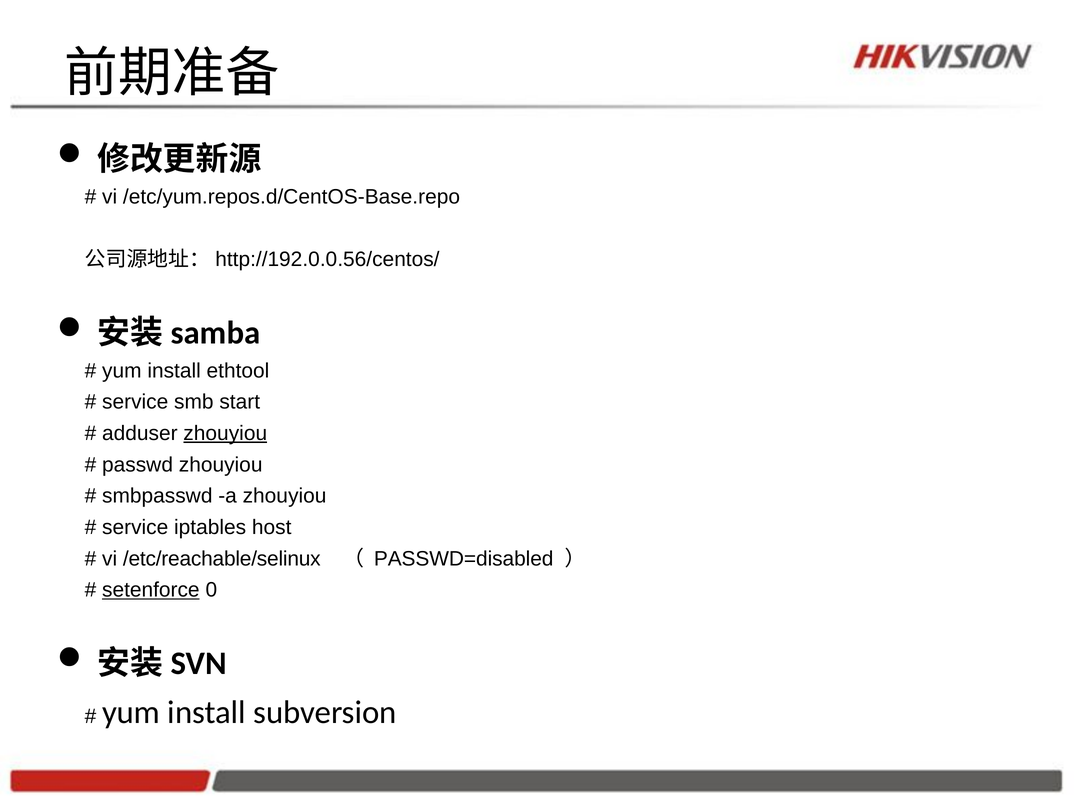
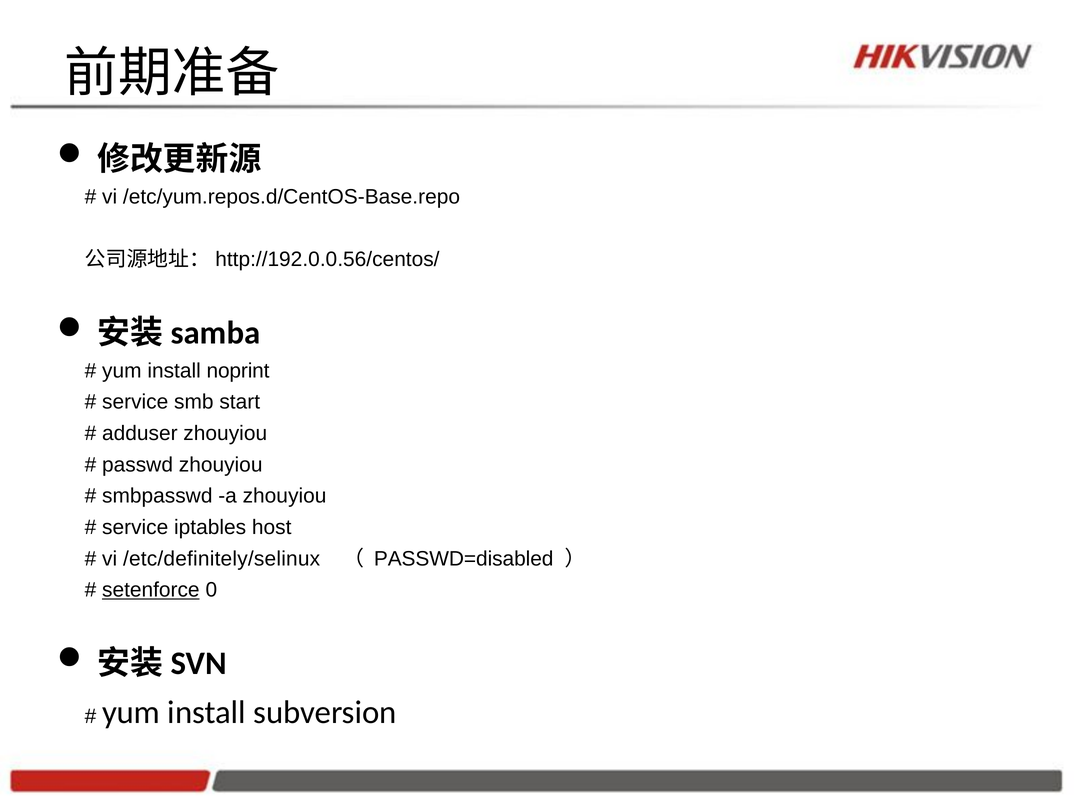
ethtool: ethtool -> noprint (238, 371)
zhouyiou underline: present -> none (225, 434)
/etc/reachable/selinux: /etc/reachable/selinux -> /etc/definitely/selinux (222, 559)
